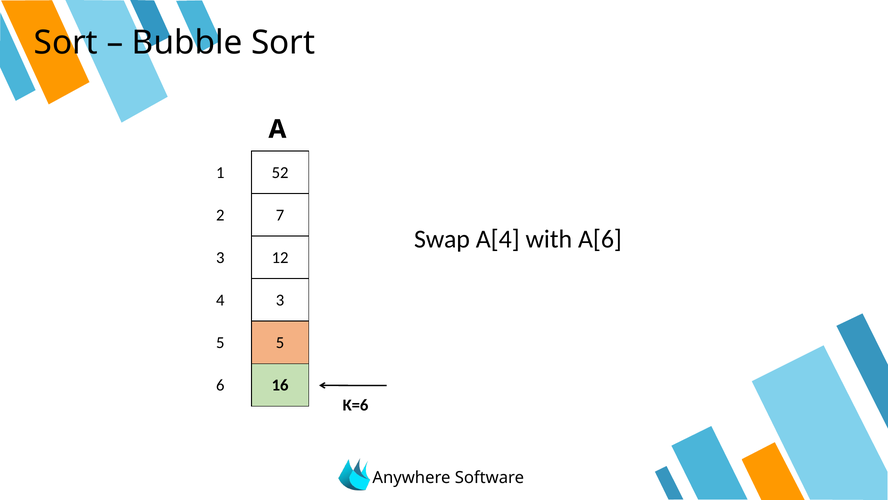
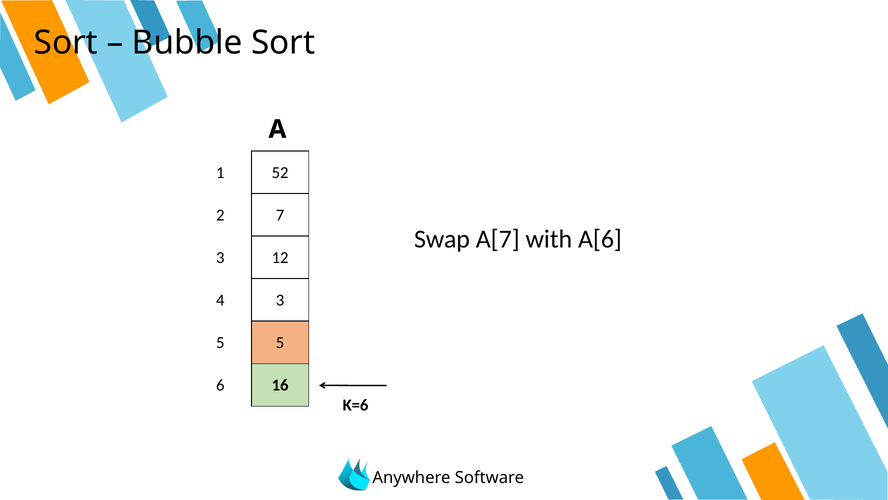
A[4: A[4 -> A[7 (498, 239)
